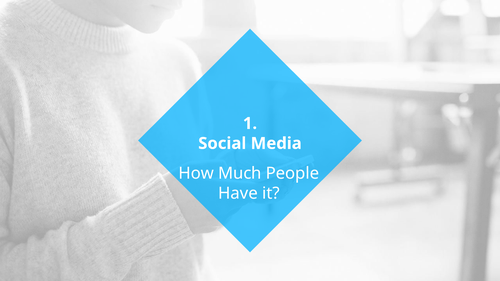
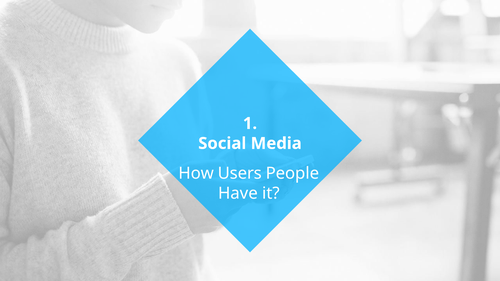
Much: Much -> Users (240, 174)
